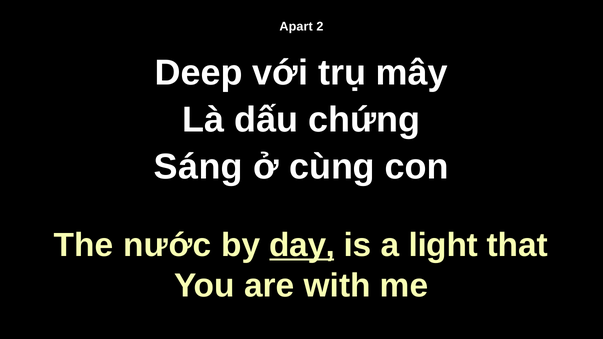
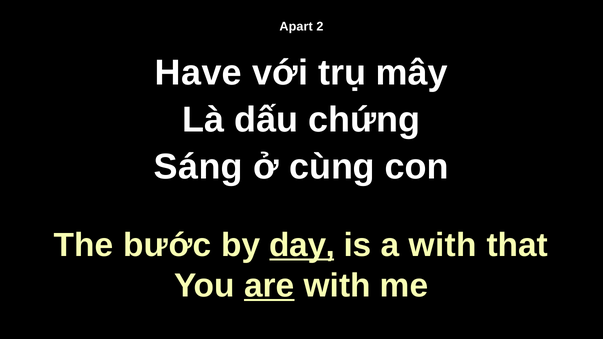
Deep: Deep -> Have (198, 73)
nước: nước -> bước (167, 245)
a light: light -> with (443, 245)
are underline: none -> present (269, 286)
